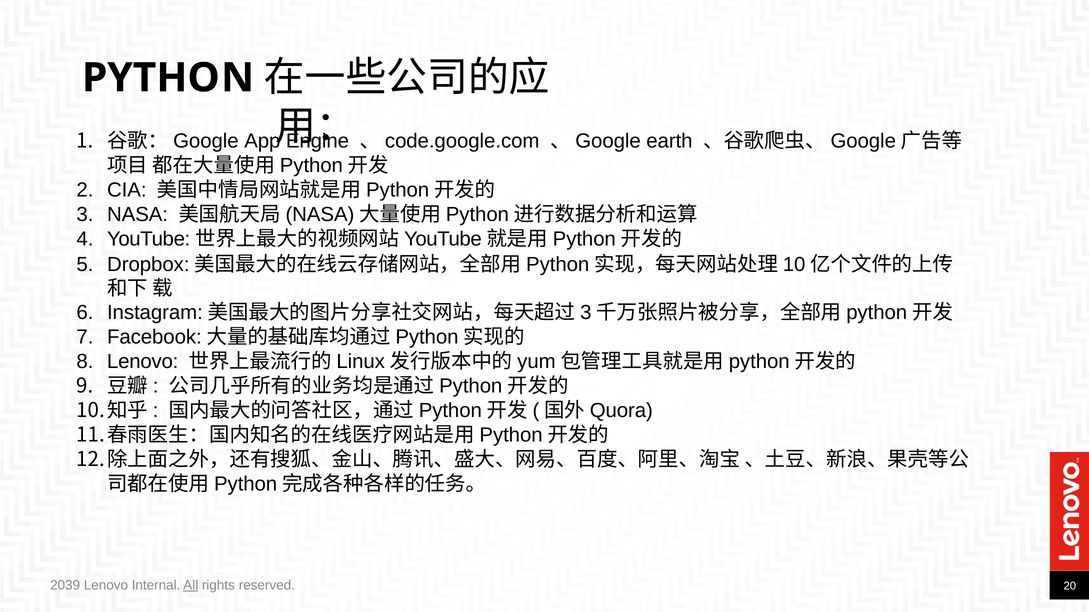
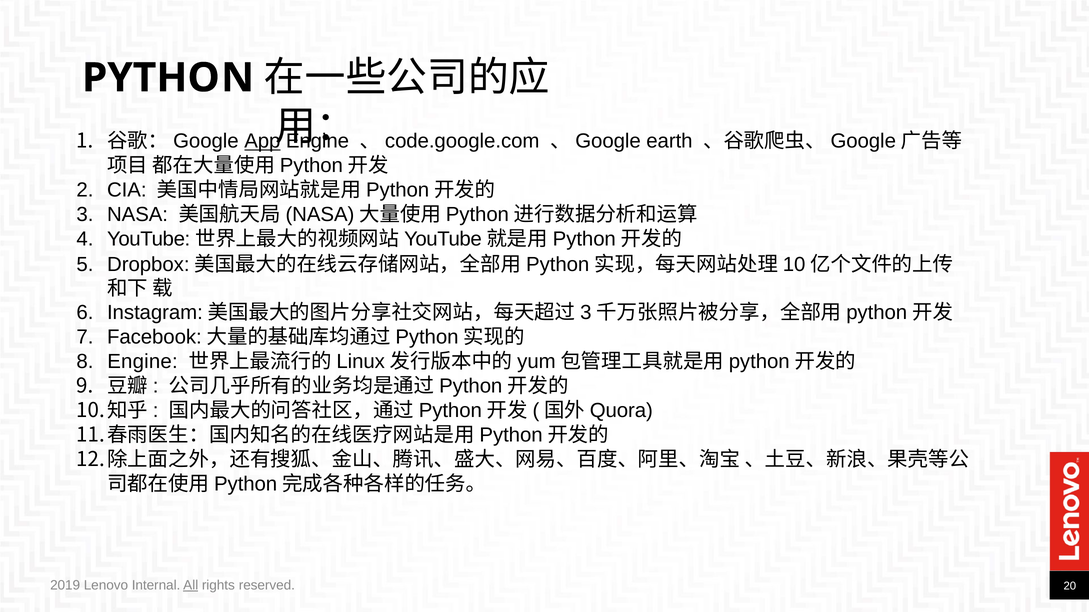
App underline: none -> present (262, 141)
Lenovo: Lenovo -> Engine (142, 362)
2039: 2039 -> 2019 (65, 586)
